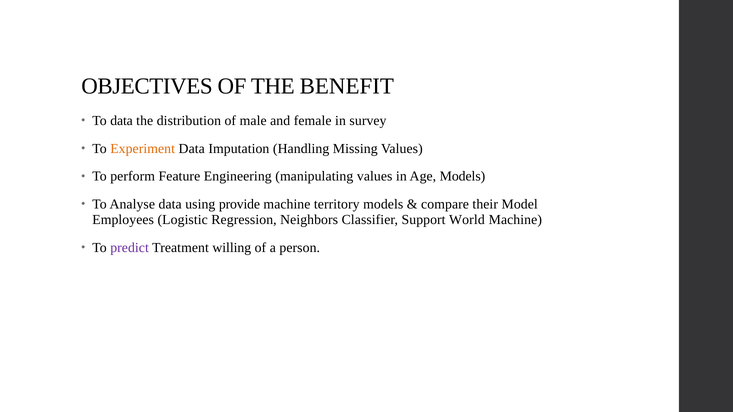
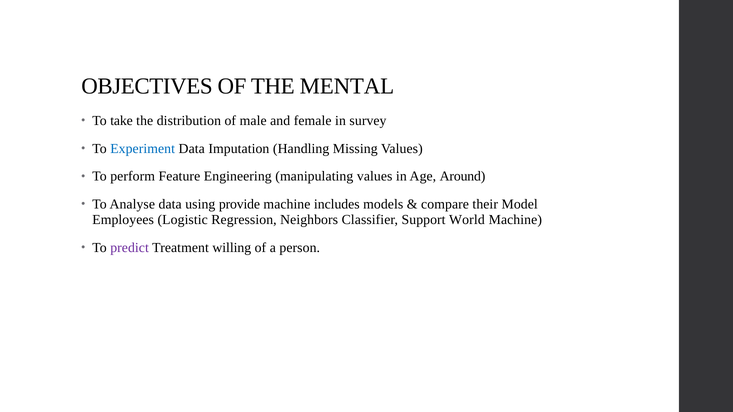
BENEFIT: BENEFIT -> MENTAL (347, 86)
To data: data -> take (122, 121)
Experiment colour: orange -> blue (143, 149)
Age Models: Models -> Around (463, 176)
territory: territory -> includes (337, 204)
